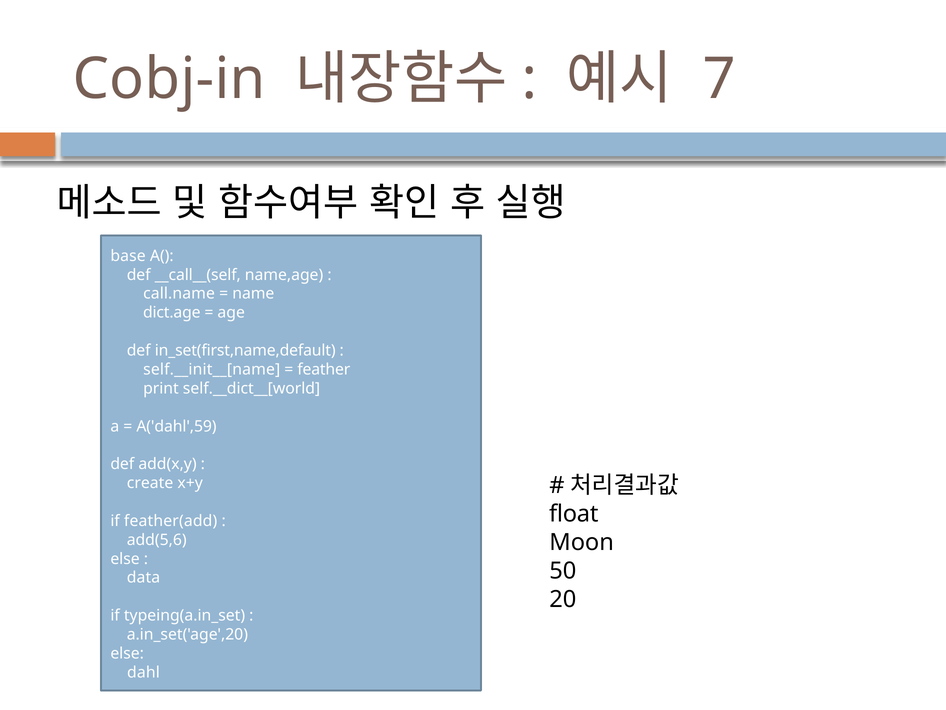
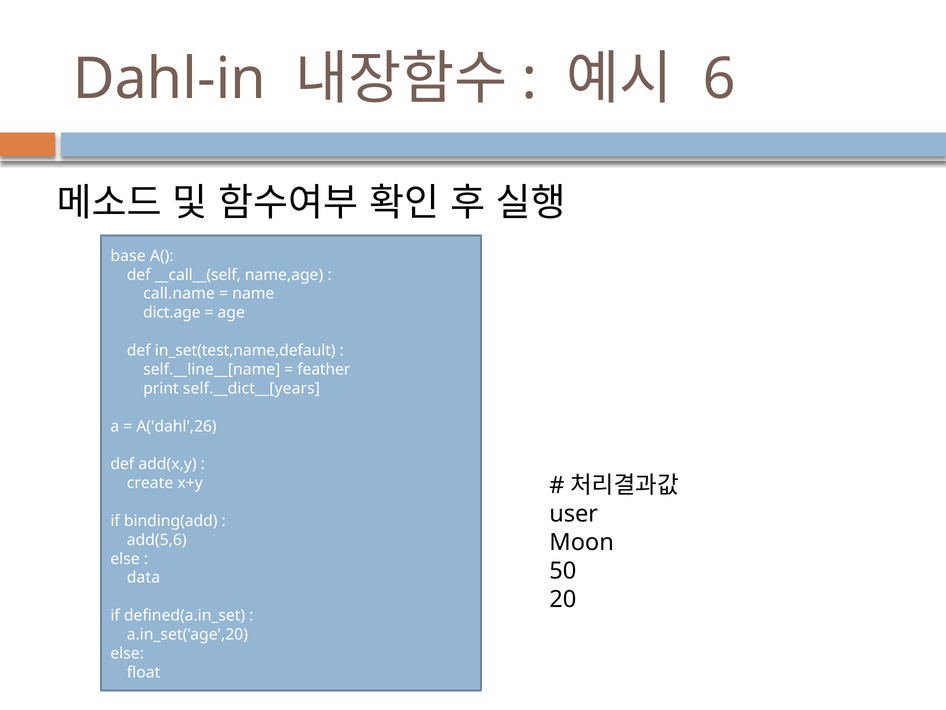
Cobj-in: Cobj-in -> Dahl-in (169, 79)
7: 7 -> 6 (719, 79)
in_set(first,name,default: in_set(first,name,default -> in_set(test,name,default (245, 350)
self.__init__[name: self.__init__[name -> self.__line__[name (212, 369)
self.__dict__[world: self.__dict__[world -> self.__dict__[years (251, 388)
A('dahl',59: A('dahl',59 -> A('dahl',26 (176, 426)
float: float -> user (574, 514)
feather(add: feather(add -> binding(add (171, 521)
typeing(a.in_set: typeing(a.in_set -> defined(a.in_set (185, 615)
dahl: dahl -> float (144, 672)
